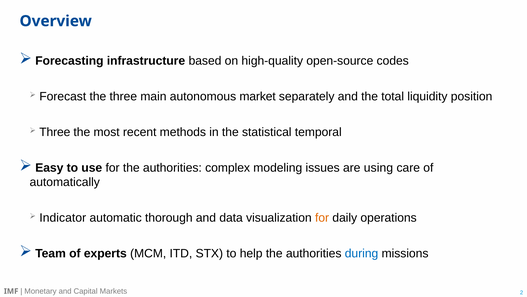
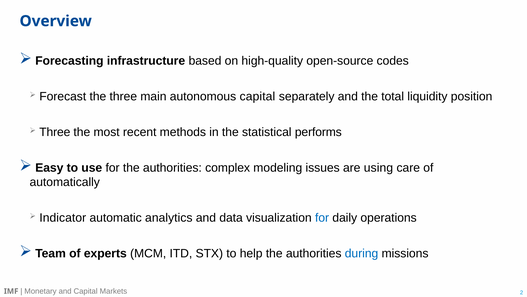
autonomous market: market -> capital (257, 96)
temporal: temporal -> performs (318, 132)
thorough: thorough -> analytics (169, 218)
for colour: orange -> blue (322, 218)
